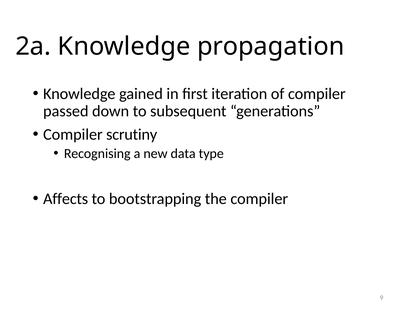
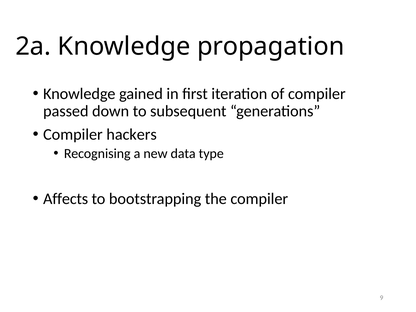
scrutiny: scrutiny -> hackers (132, 134)
